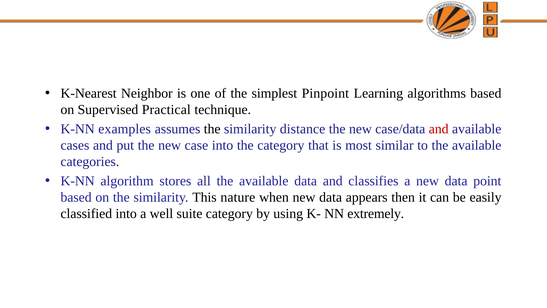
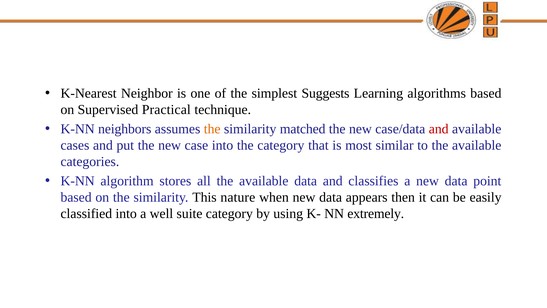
Pinpoint: Pinpoint -> Suggests (325, 93)
examples: examples -> neighbors (125, 129)
the colour: black -> orange (212, 129)
distance: distance -> matched (303, 129)
